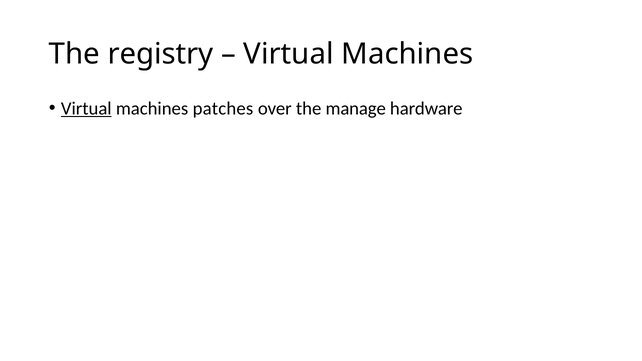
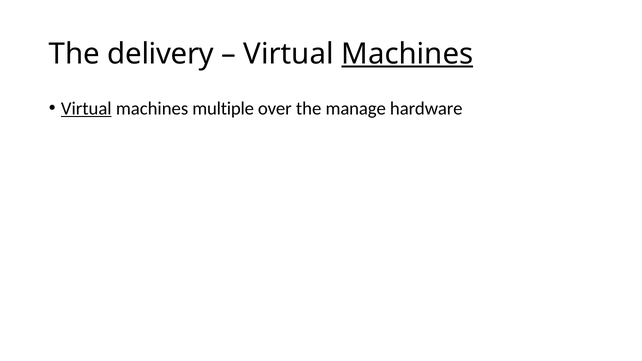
registry: registry -> delivery (161, 54)
Machines underline: none -> present (407, 54)
patches: patches -> multiple (223, 109)
